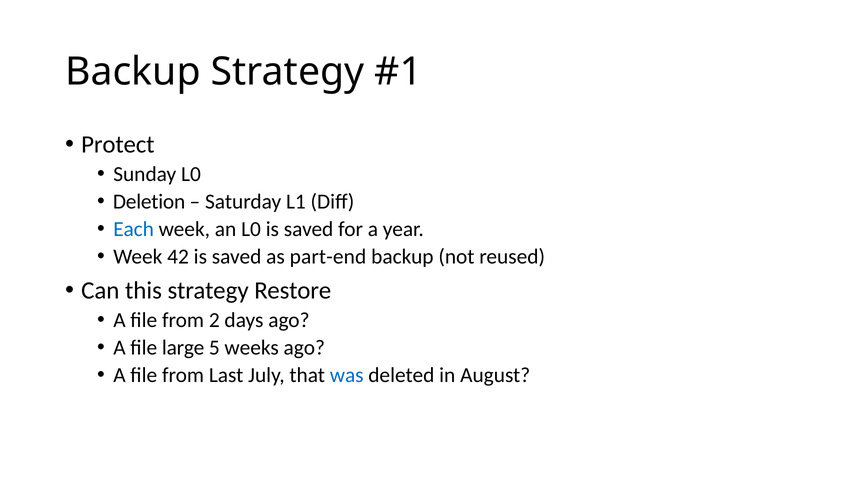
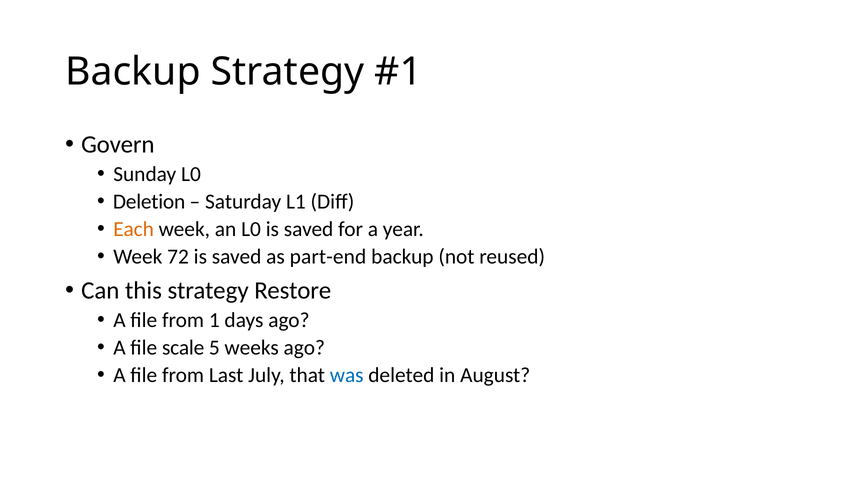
Protect: Protect -> Govern (118, 145)
Each colour: blue -> orange (134, 229)
42: 42 -> 72 (178, 257)
2: 2 -> 1 (214, 320)
large: large -> scale (183, 347)
